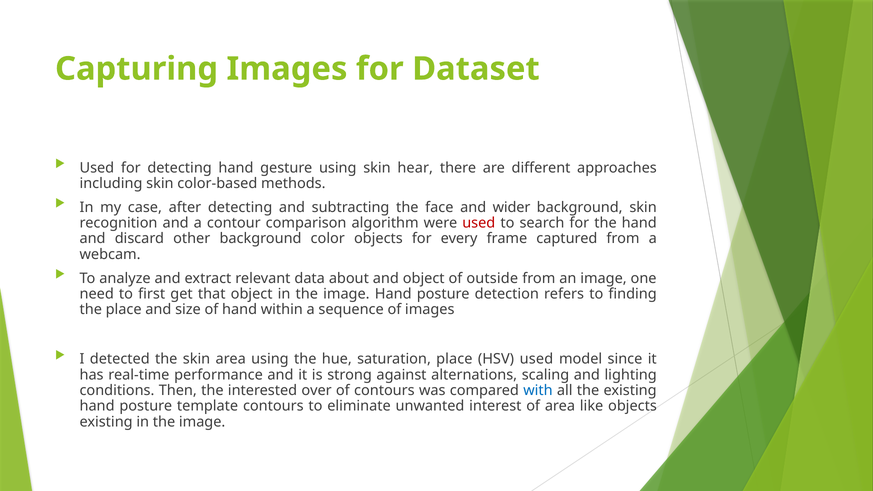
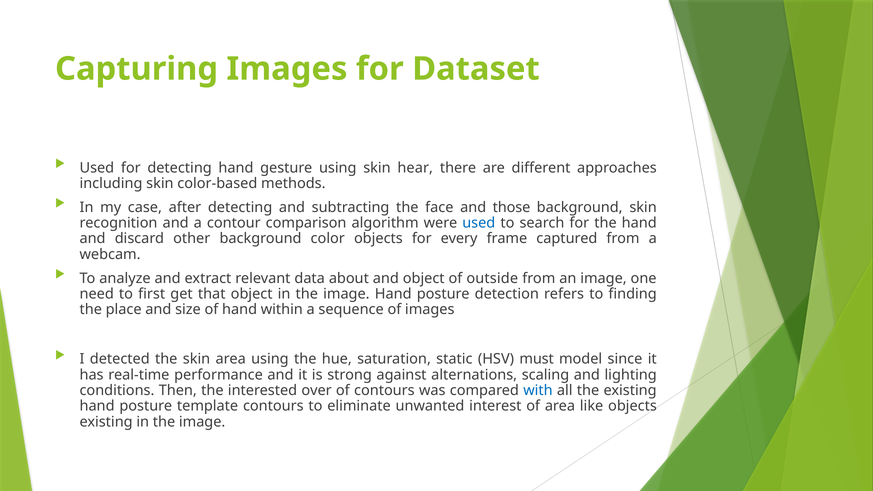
wider: wider -> those (512, 207)
used colour: red -> blue (479, 223)
saturation place: place -> static (454, 359)
HSV used: used -> must (537, 359)
